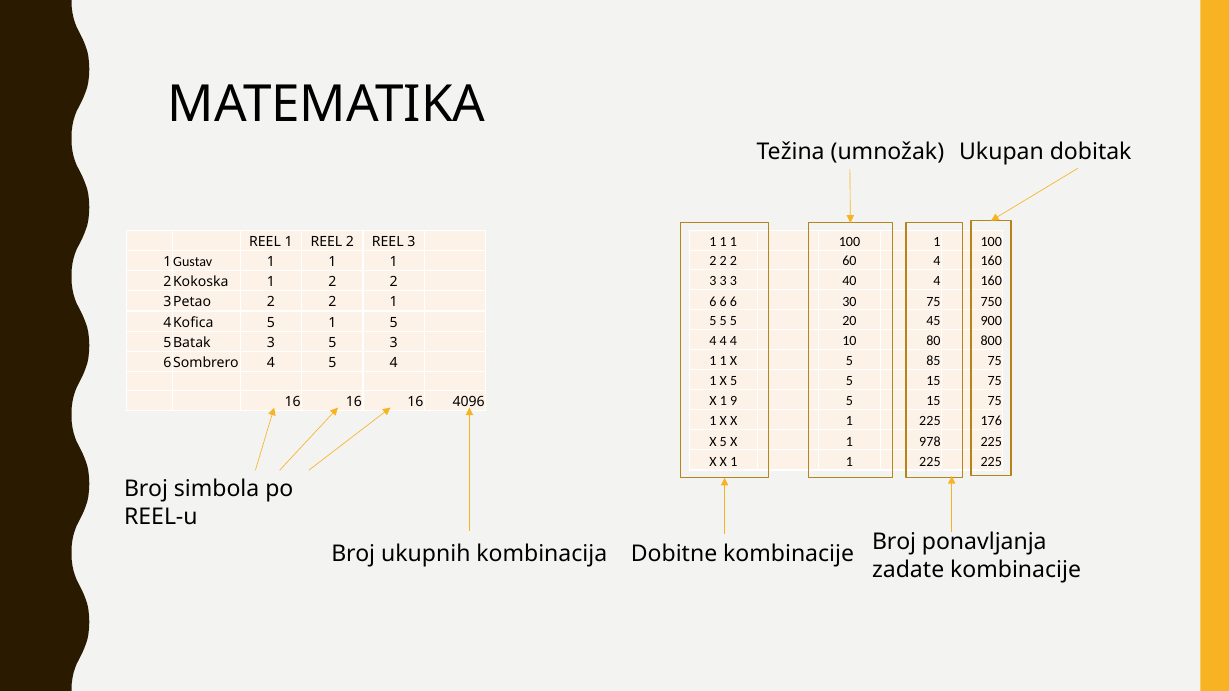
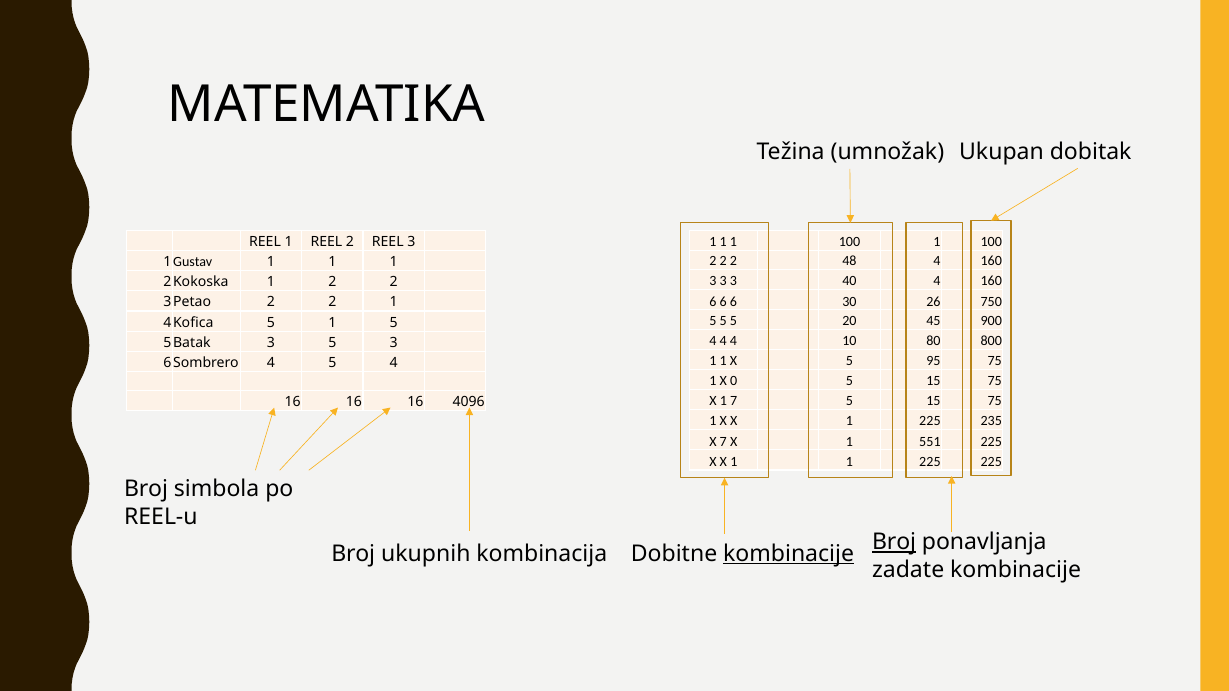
60: 60 -> 48 (849, 261)
30 75: 75 -> 26 (933, 302)
85: 85 -> 95 (933, 361)
5: 5 -> 0 (734, 381)
1 9: 9 -> 7 (734, 401)
176: 176 -> 235 (991, 421)
5: 5 -> 7 (723, 442)
978: 978 -> 551 (930, 442)
Broj underline: none -> present (894, 542)
kombinacije underline: none -> present (789, 554)
